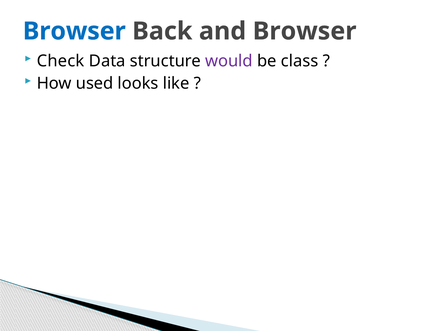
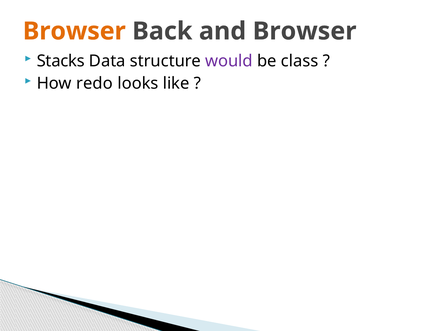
Browser colour: blue -> orange (74, 31)
Check: Check -> Stacks (61, 61)
used: used -> redo (94, 83)
